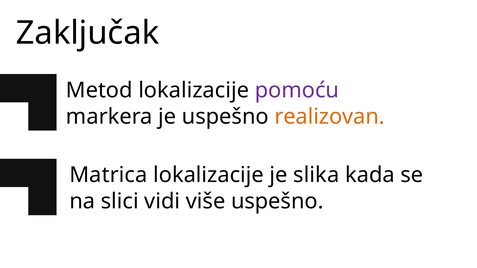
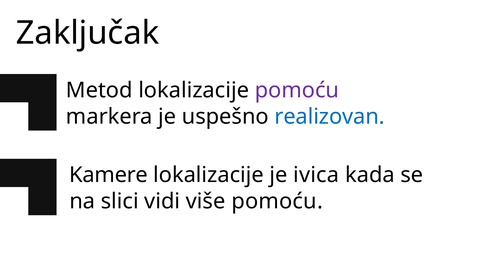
realizovan colour: orange -> blue (330, 117)
Matrica: Matrica -> Kamere (109, 175)
slika: slika -> ivica (316, 175)
više uspešno: uspešno -> pomoću (277, 202)
